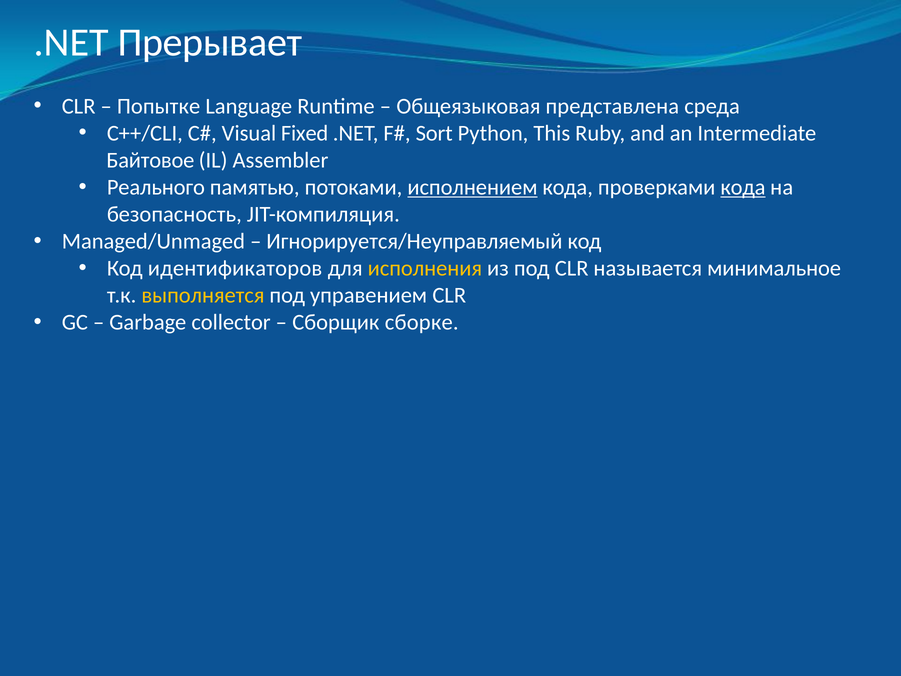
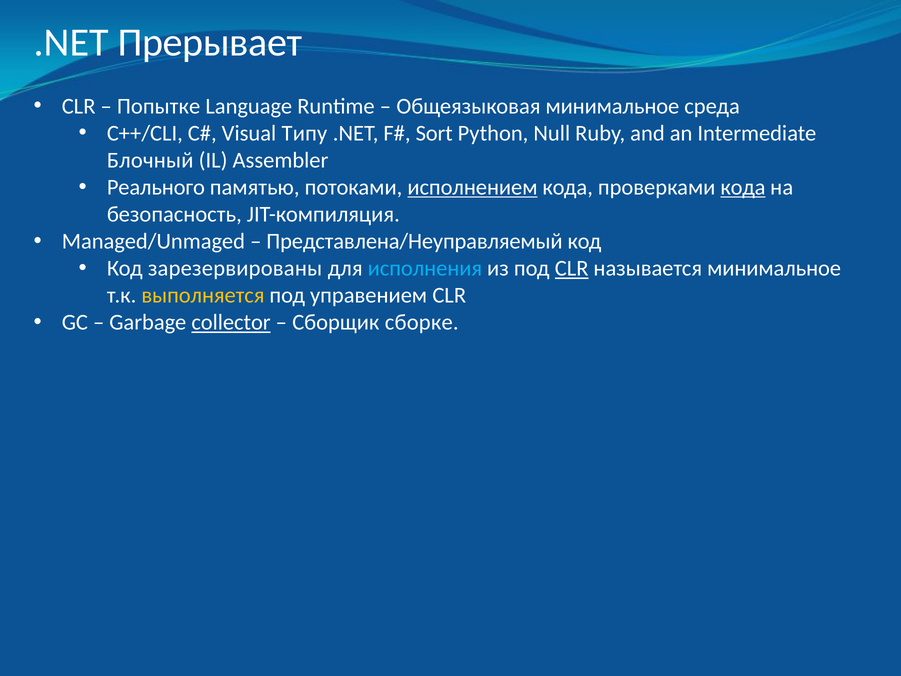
Общеязыковая представлена: представлена -> минимальное (612, 106)
Fixed: Fixed -> Типу (304, 133)
This: This -> Null (552, 133)
Байтовое: Байтовое -> Блочный (150, 160)
Игнорируется/Неуправляемый: Игнорируется/Неуправляемый -> Представлена/Неуправляемый (414, 241)
идентификаторов: идентификаторов -> зарезервированы (235, 268)
исполнения colour: yellow -> light blue (425, 268)
CLR underline: none -> present (572, 268)
collector underline: none -> present (231, 322)
